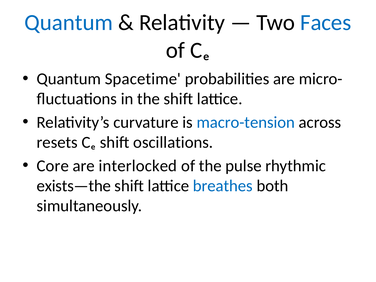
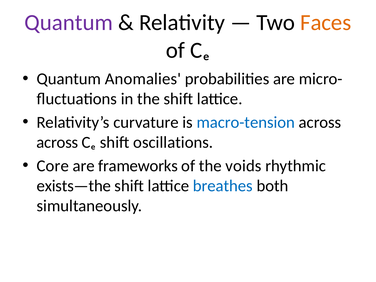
Quantum colour: blue -> purple (69, 23)
Faces colour: blue -> orange (326, 23)
Spacetime: Spacetime -> Anomalies (143, 79)
resets: resets -> across (57, 142)
interlocked: interlocked -> frameworks (138, 166)
pulse: pulse -> voids (243, 166)
